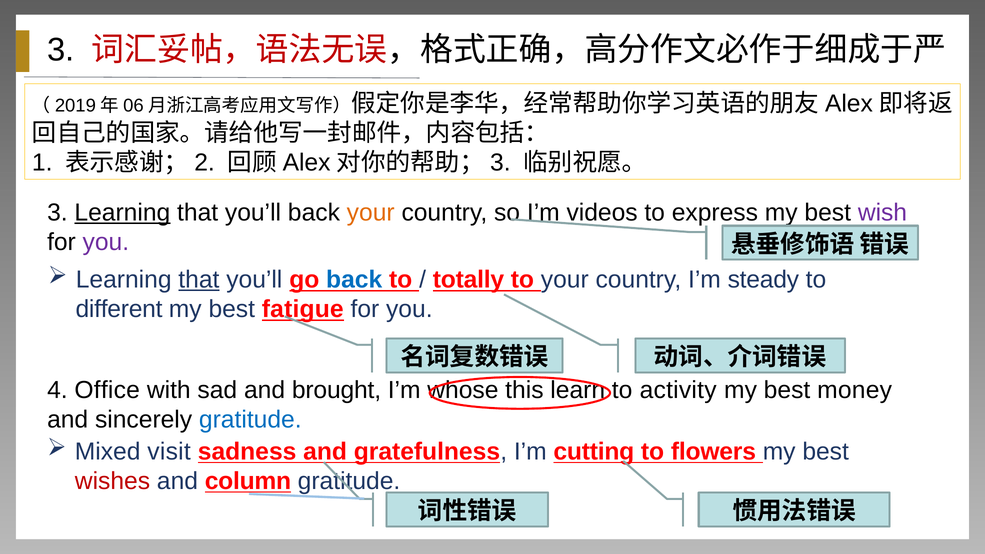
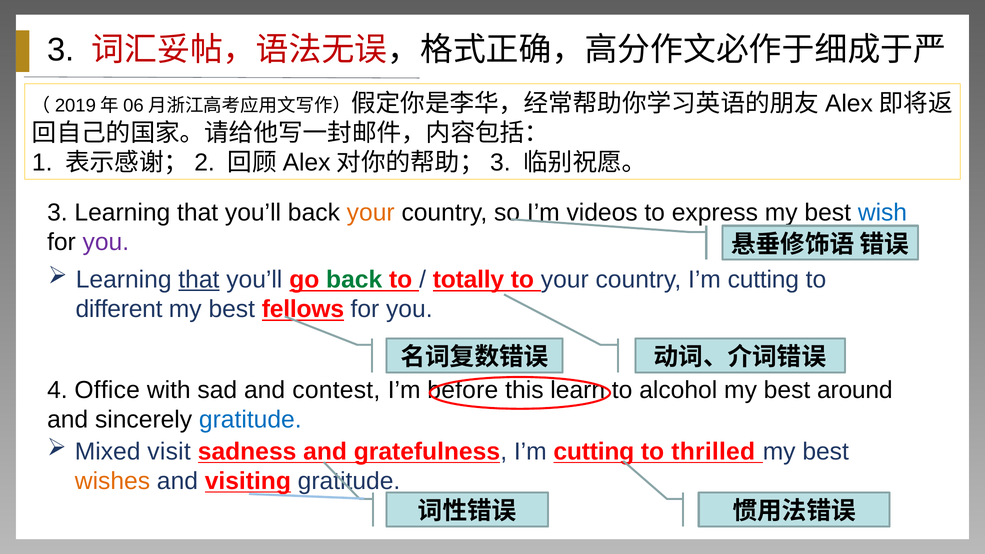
Learning underline: present -> none (122, 213)
wish colour: purple -> blue (882, 213)
back colour: blue -> green (354, 280)
country I’m steady: steady -> cutting (763, 280)
fatigue: fatigue -> fellows (303, 309)
brought: brought -> contest (336, 390)
whose: whose -> before (463, 390)
activity: activity -> alcohol (678, 390)
money: money -> around (855, 390)
flowers: flowers -> thrilled (713, 452)
wishes colour: red -> orange (112, 481)
column: column -> visiting (248, 481)
